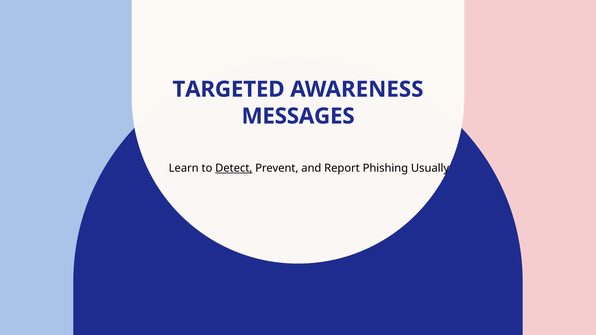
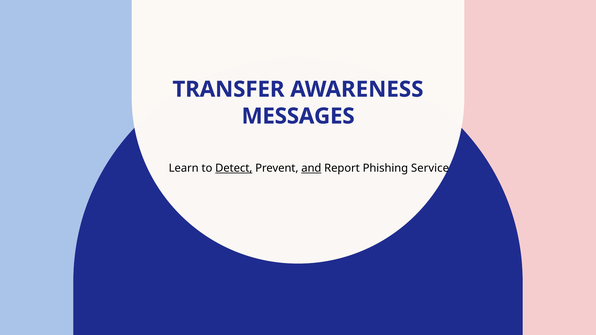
TARGETED: TARGETED -> TRANSFER (228, 89)
and underline: none -> present (311, 168)
Usually: Usually -> Service (430, 168)
